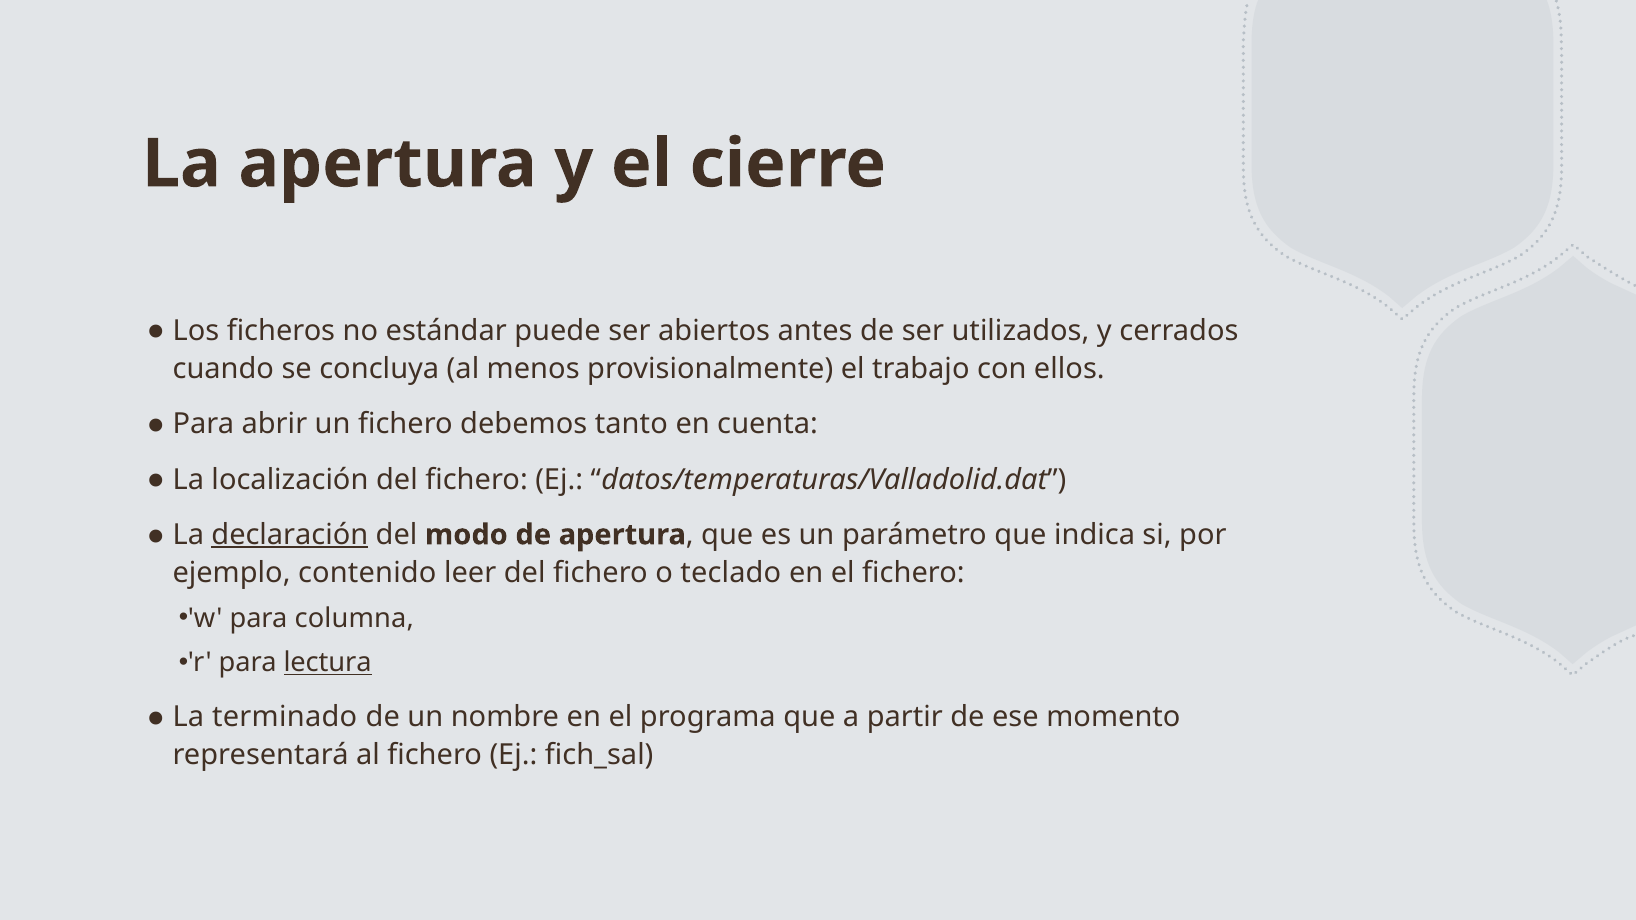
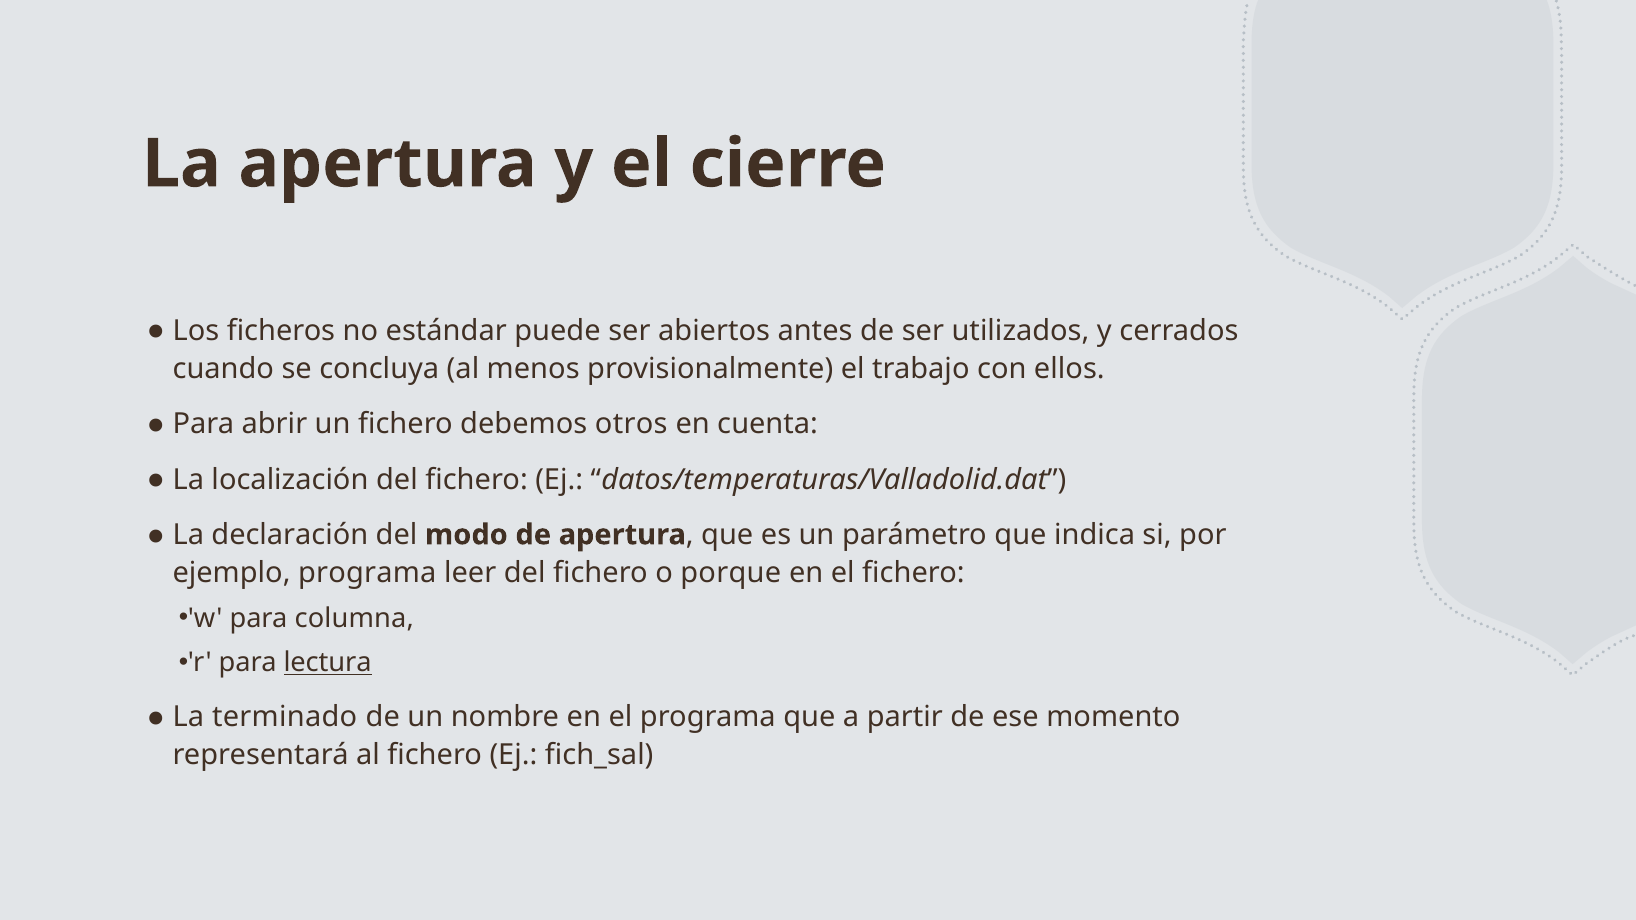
tanto: tanto -> otros (631, 424)
declaración underline: present -> none (290, 535)
ejemplo contenido: contenido -> programa (367, 573)
teclado: teclado -> porque (731, 573)
